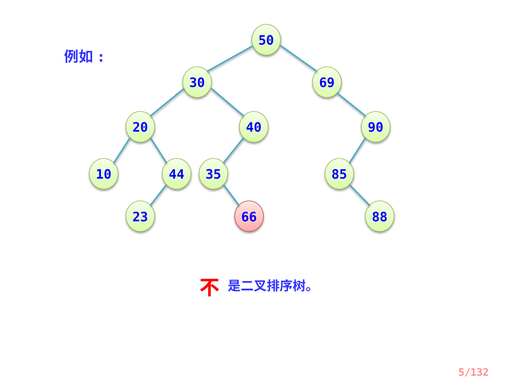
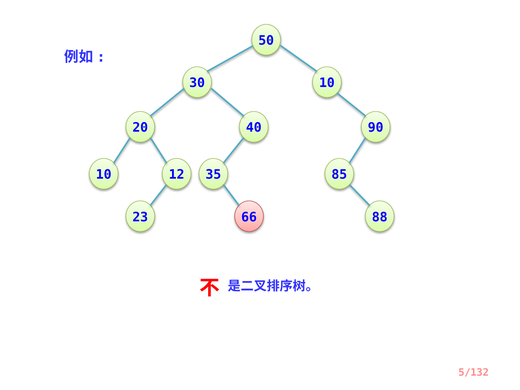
30 69: 69 -> 10 (327, 83)
44: 44 -> 12 (177, 175)
